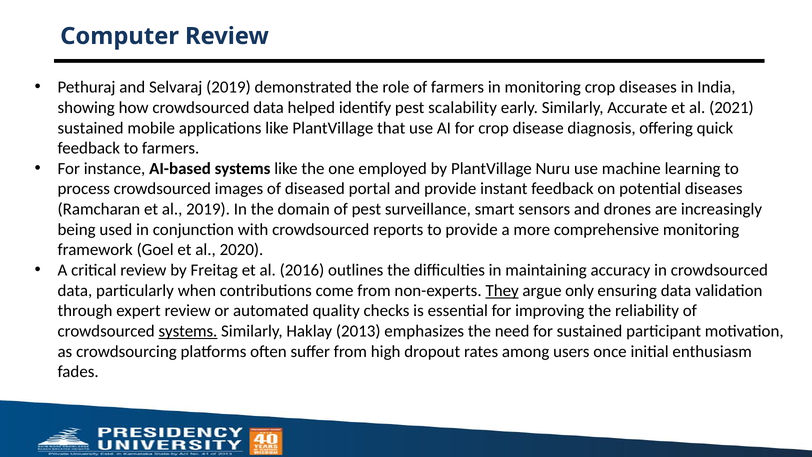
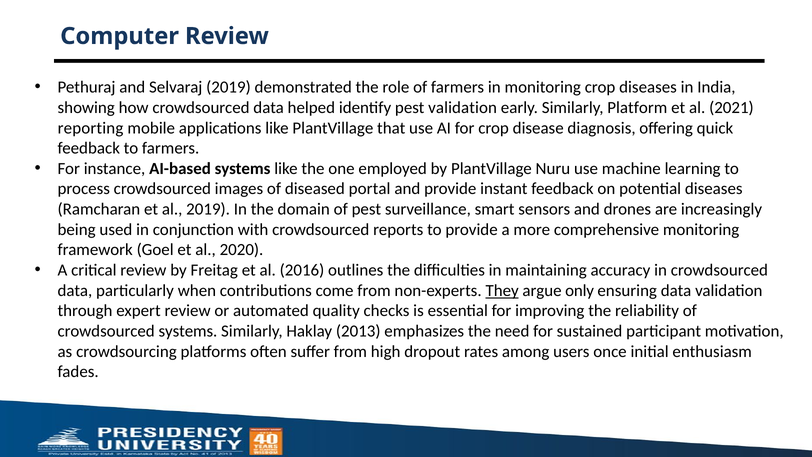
pest scalability: scalability -> validation (463, 108)
Accurate: Accurate -> Platform (637, 108)
sustained: sustained -> reporting (91, 128)
systems underline: present -> none (188, 331)
